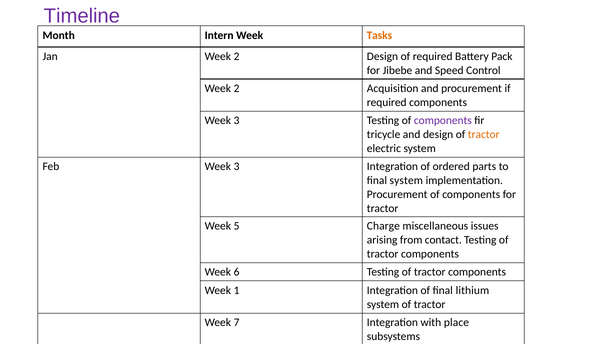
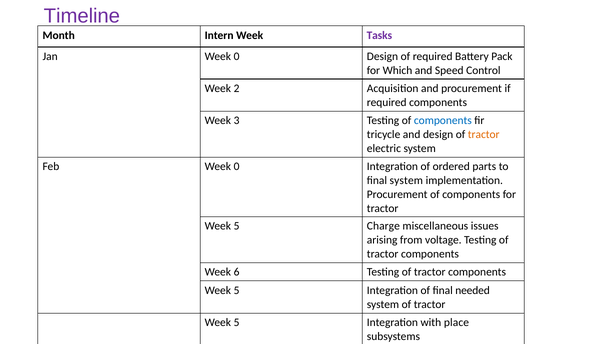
Tasks colour: orange -> purple (379, 35)
Jan Week 2: 2 -> 0 (237, 56)
Jibebe: Jibebe -> Which (397, 70)
components colour: purple -> blue (443, 120)
Feb Week 3: 3 -> 0 (237, 166)
contact: contact -> voltage (443, 240)
1: 1 -> 5 (237, 290)
lithium: lithium -> needed (473, 290)
7: 7 -> 5 (237, 322)
